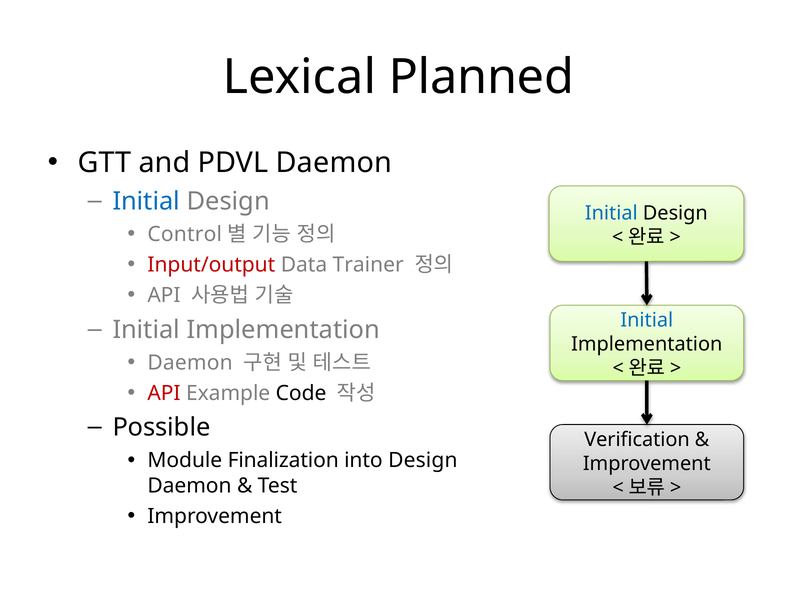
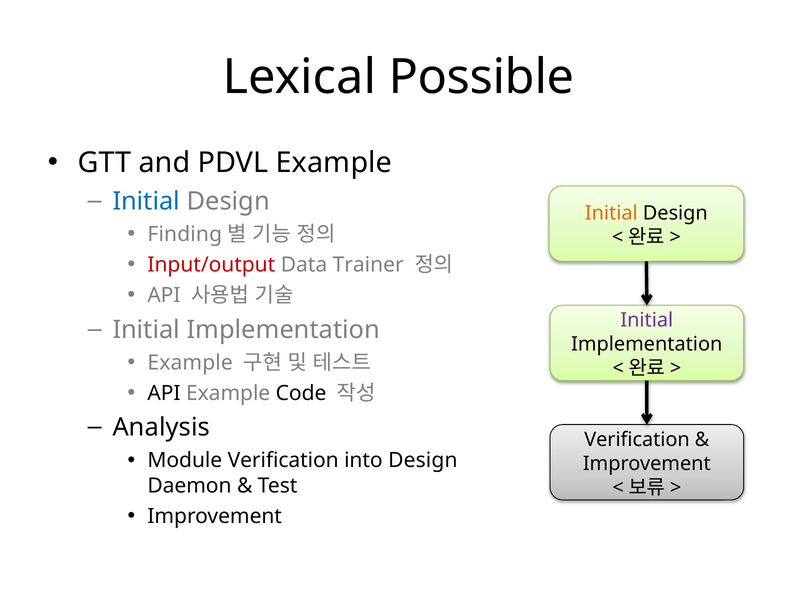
Planned: Planned -> Possible (481, 77)
PDVL Daemon: Daemon -> Example (334, 163)
Initial colour: blue -> orange (611, 213)
Control: Control -> Finding (185, 234)
Initial colour: blue -> purple (647, 320)
Daemon: Daemon -> Example (190, 362)
API colour: red -> black (164, 393)
Possible: Possible -> Analysis (161, 427)
Module Finalization: Finalization -> Verification (283, 460)
